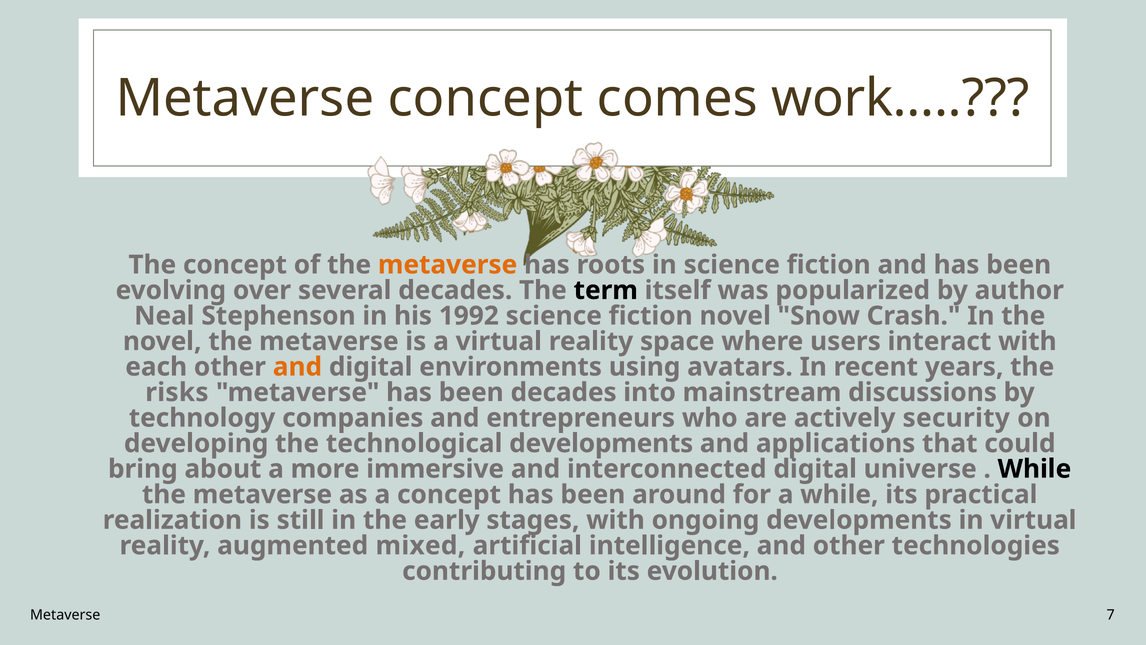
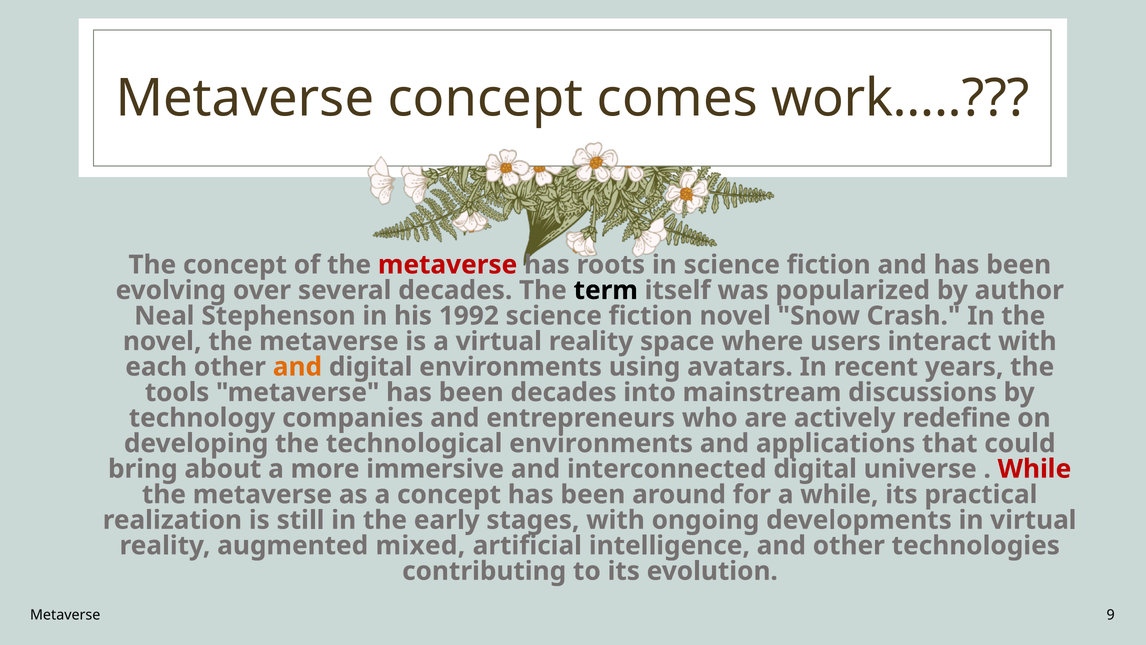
metaverse colour: orange -> red (448, 265)
risks: risks -> tools (177, 392)
security: security -> redefine (956, 418)
technological developments: developments -> environments (601, 443)
While colour: black -> red (1034, 469)
7: 7 -> 9 (1111, 614)
